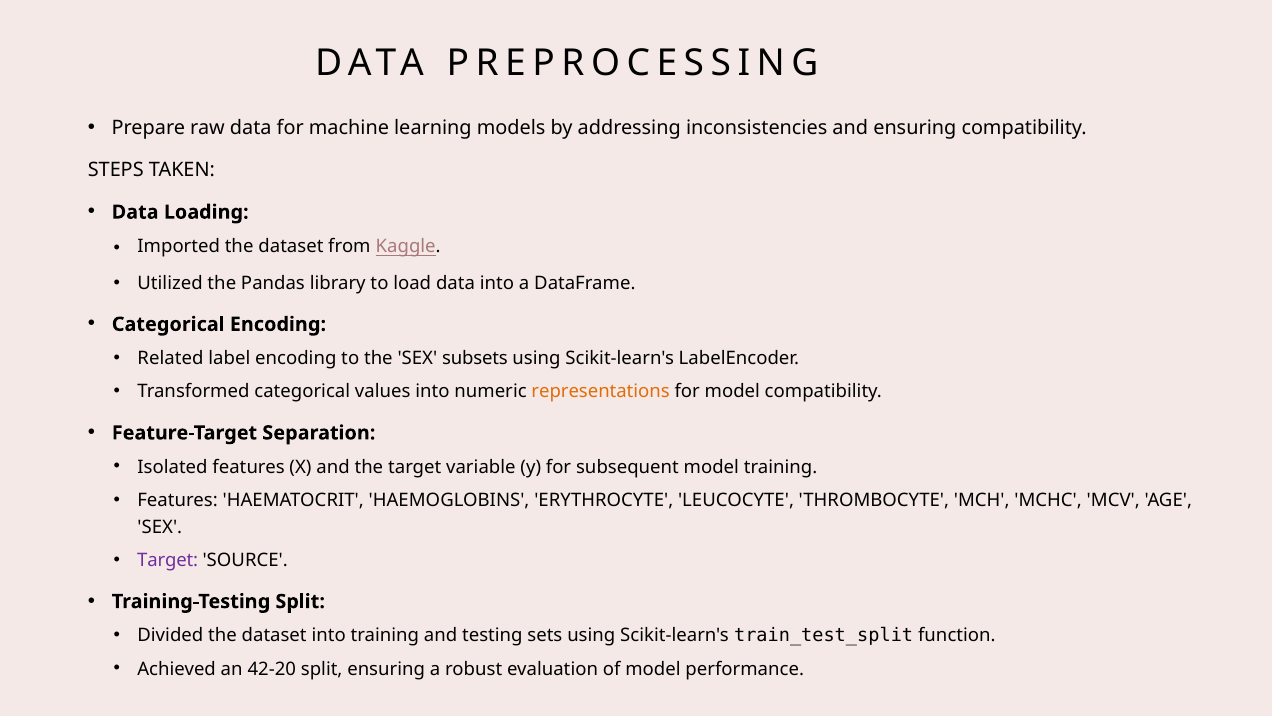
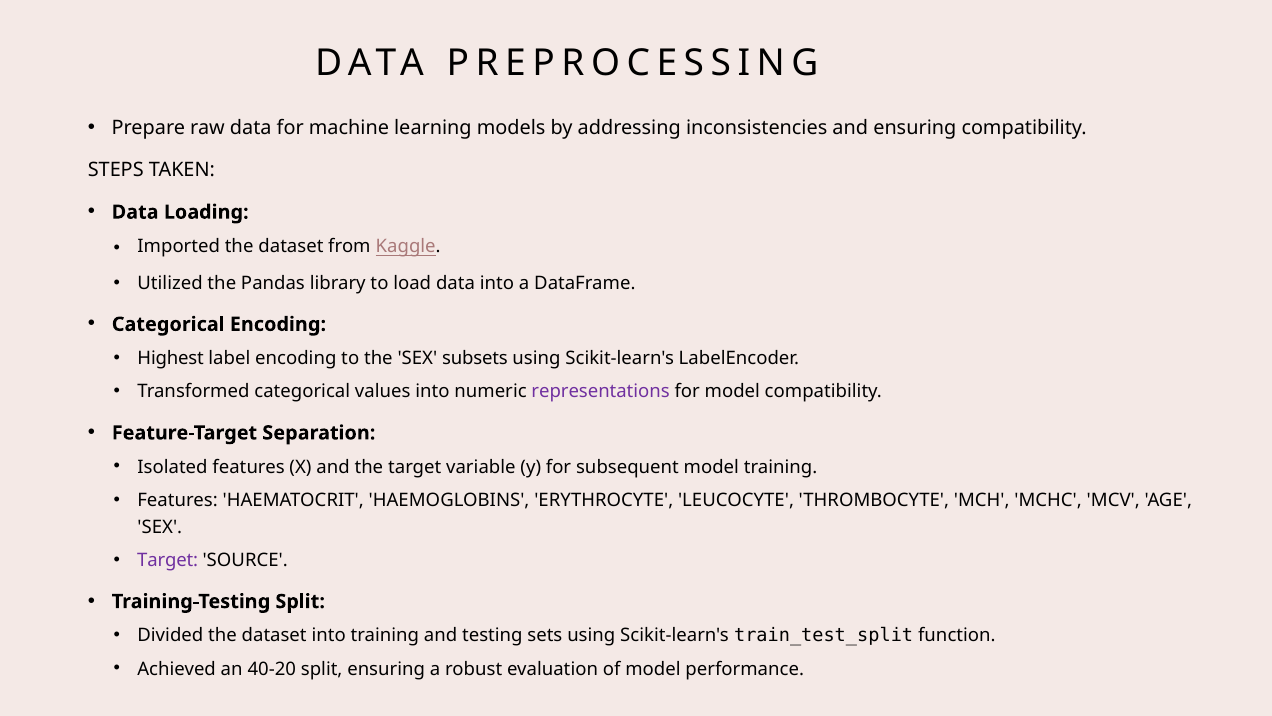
Related: Related -> Highest (171, 358)
representations colour: orange -> purple (601, 391)
42-20: 42-20 -> 40-20 (272, 668)
